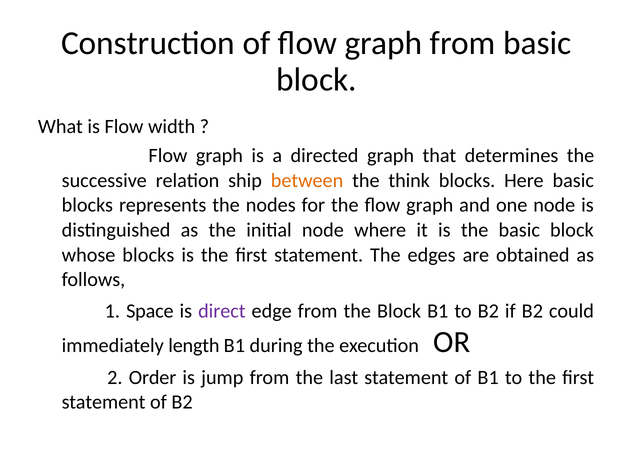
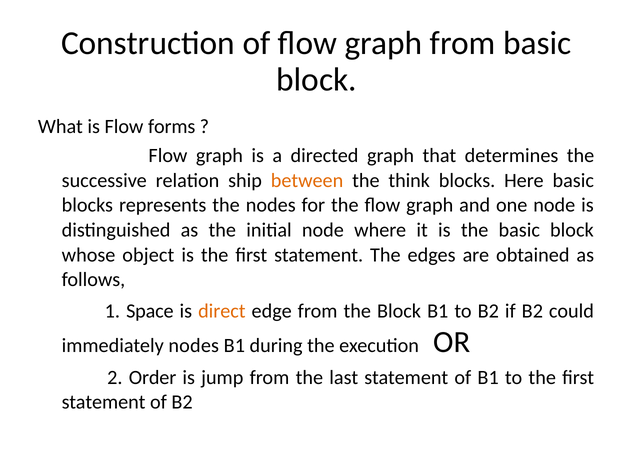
width: width -> forms (172, 127)
whose blocks: blocks -> object (148, 255)
direct colour: purple -> orange (222, 311)
immediately length: length -> nodes (194, 346)
